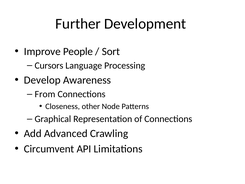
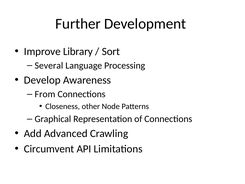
People: People -> Library (78, 51)
Cursors: Cursors -> Several (49, 65)
